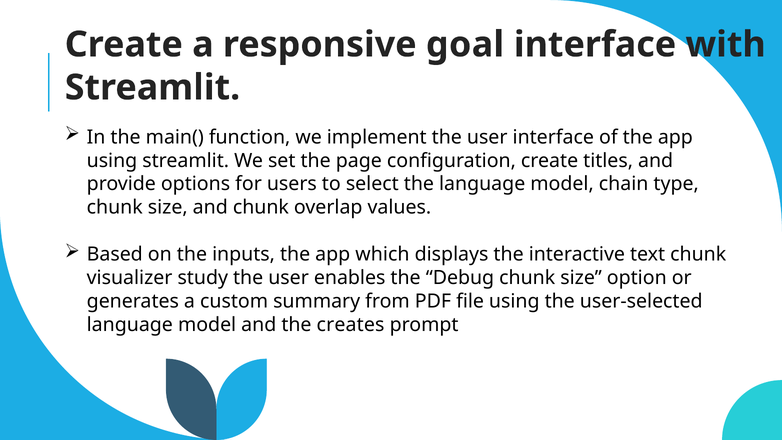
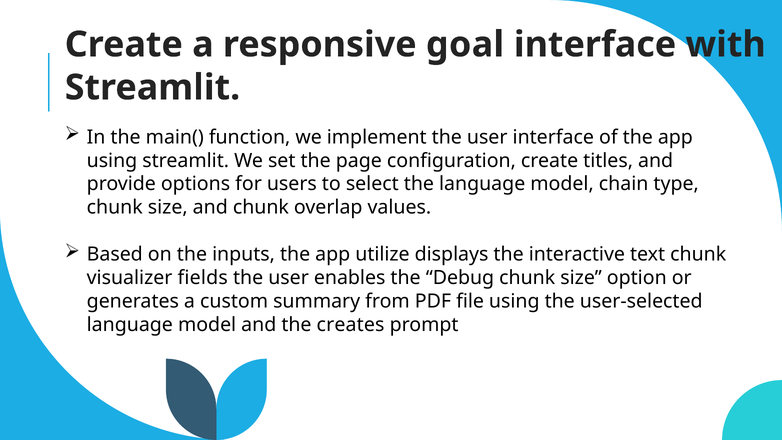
which: which -> utilize (382, 254)
study: study -> fields (203, 278)
